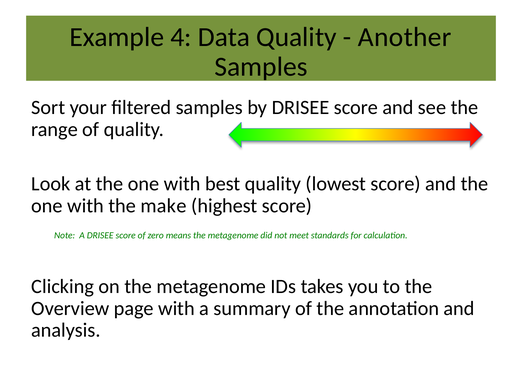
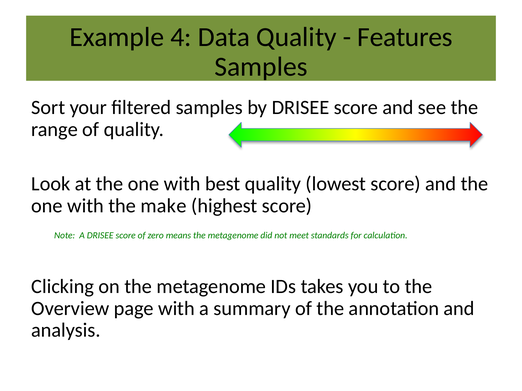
Another: Another -> Features (405, 37)
